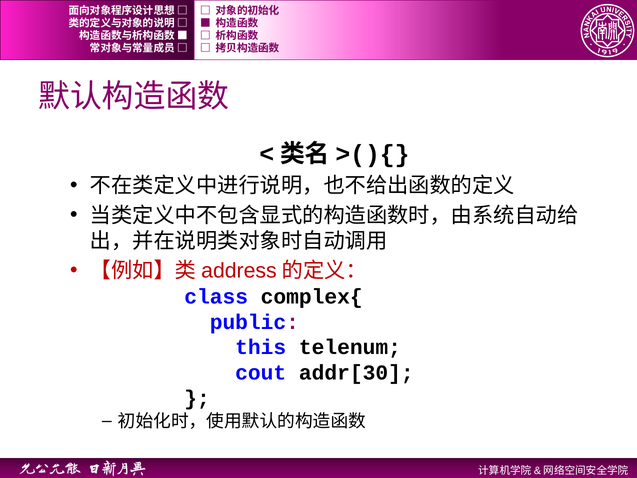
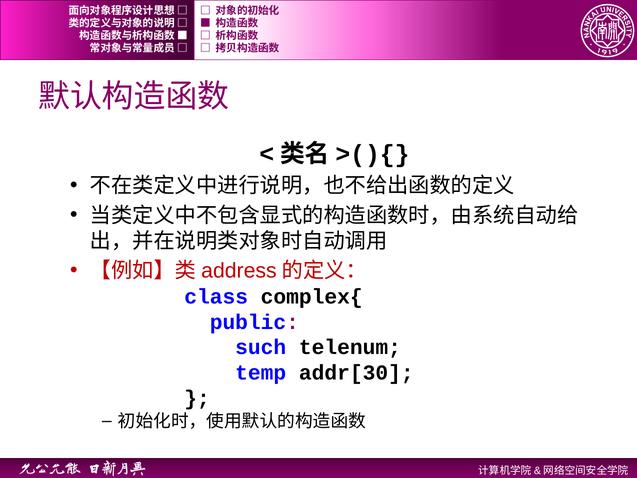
this: this -> such (261, 347)
cout: cout -> temp (261, 373)
